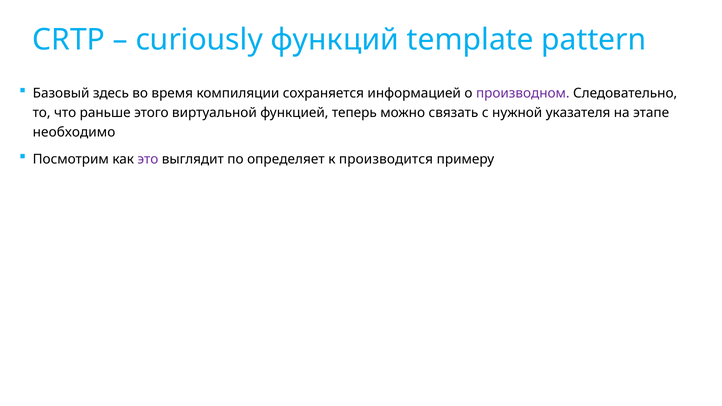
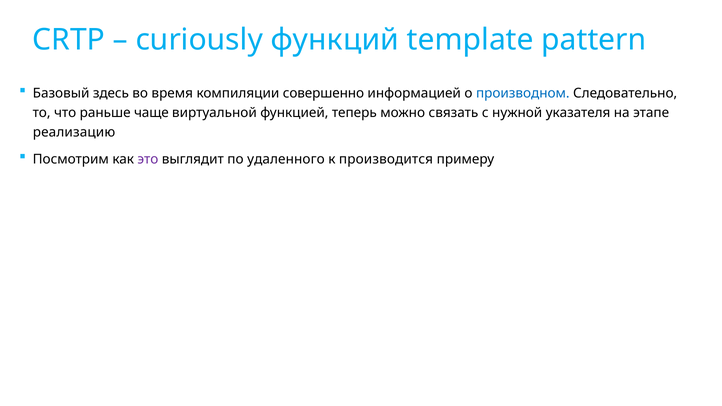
сохраняется: сохраняется -> совершенно (323, 93)
производном colour: purple -> blue (523, 93)
этого: этого -> чаще (151, 113)
необходимо: необходимо -> реализацию (74, 132)
определяет: определяет -> удаленного (286, 159)
